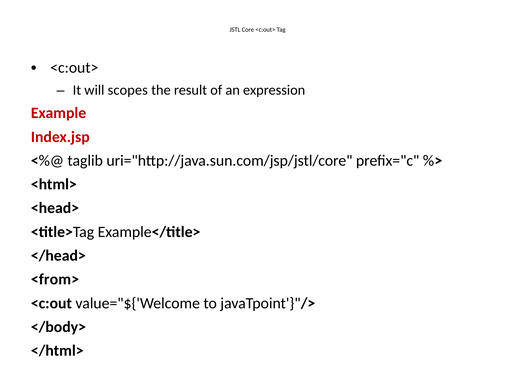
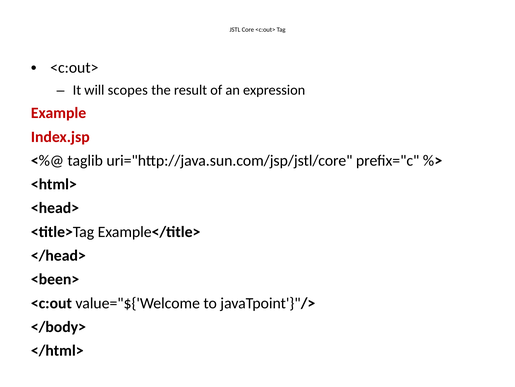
<from>: <from> -> <been> (55, 279)
